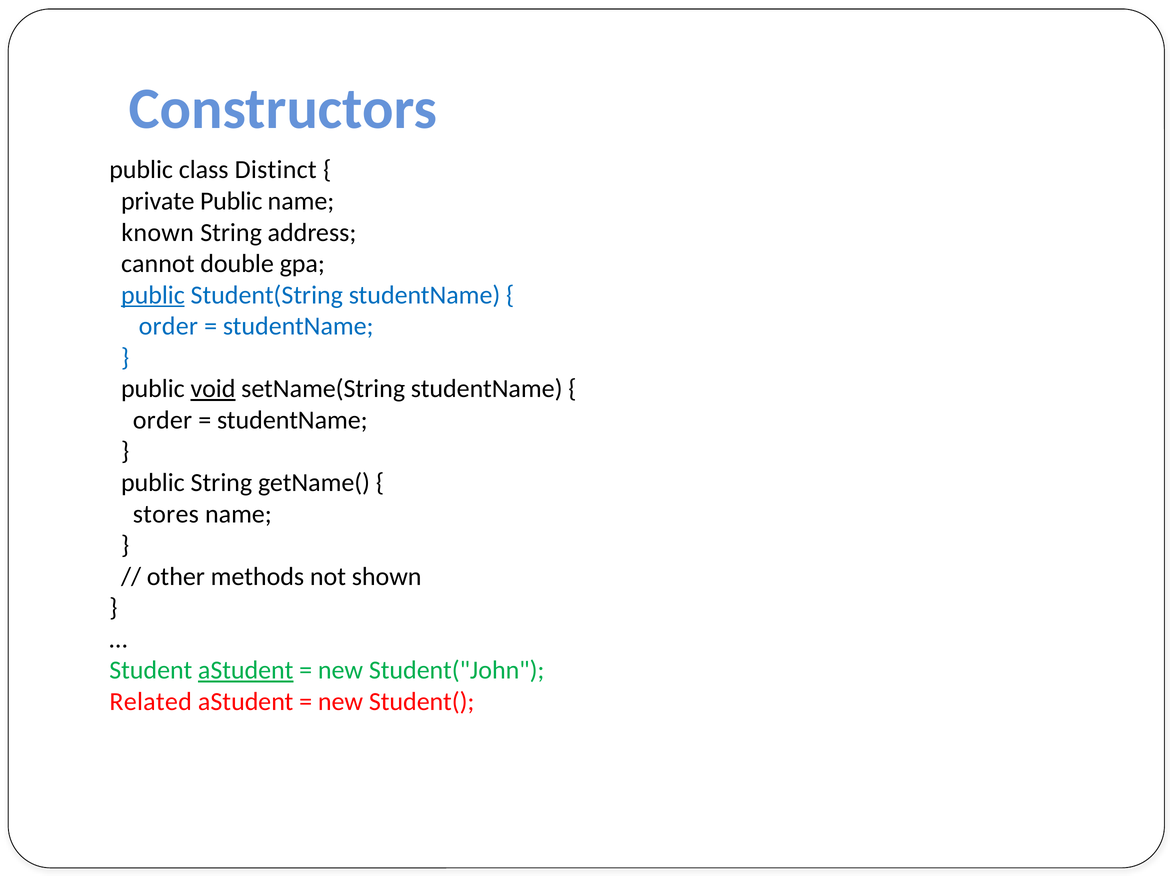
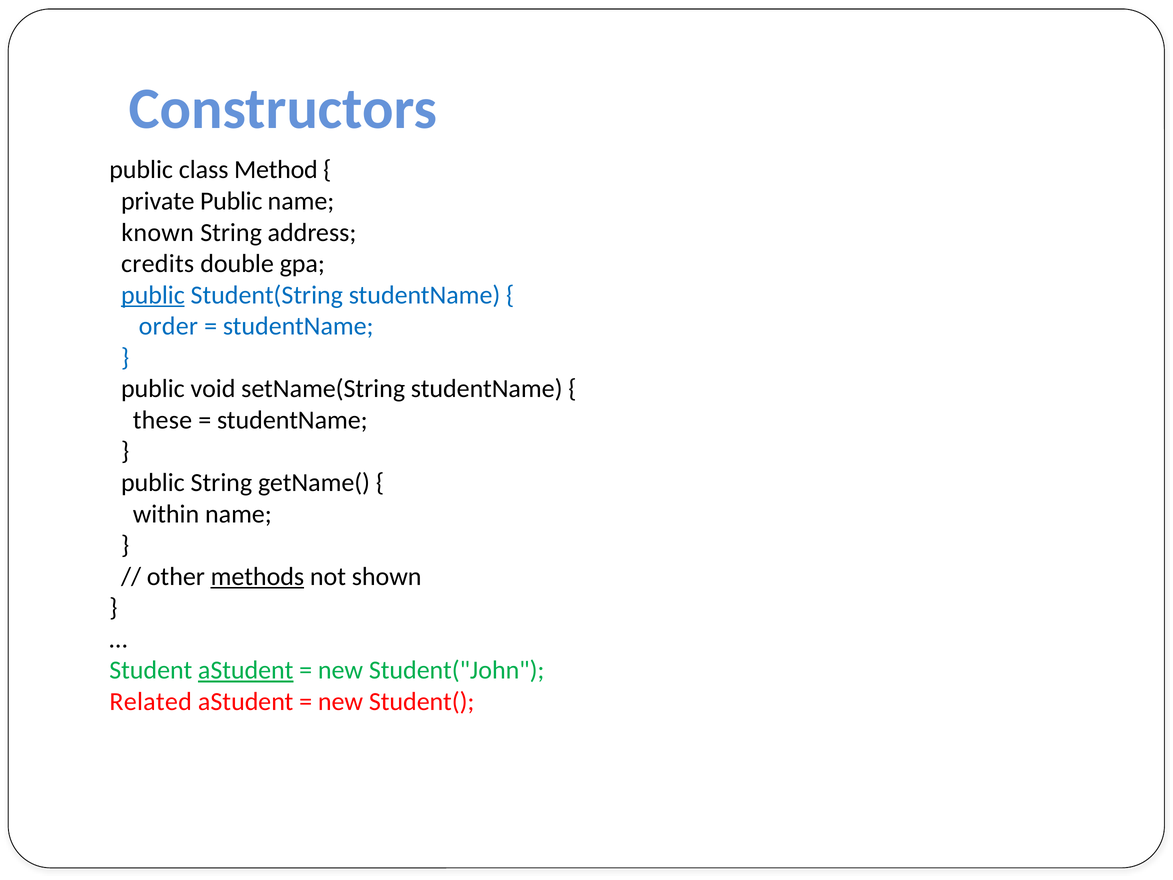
Distinct: Distinct -> Method (276, 170)
cannot: cannot -> credits (158, 264)
void underline: present -> none (213, 389)
order: order -> these (162, 420)
stores: stores -> within (166, 514)
methods underline: none -> present (257, 576)
